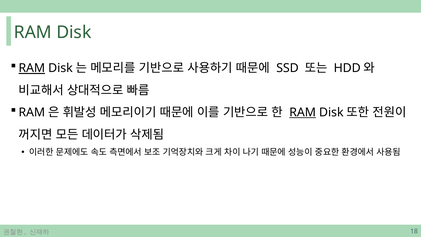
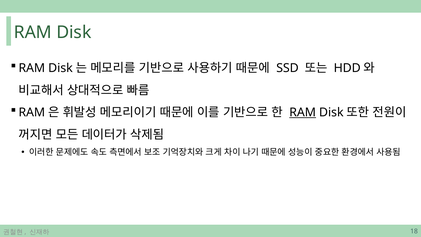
RAM underline: present -> none (32, 68)
